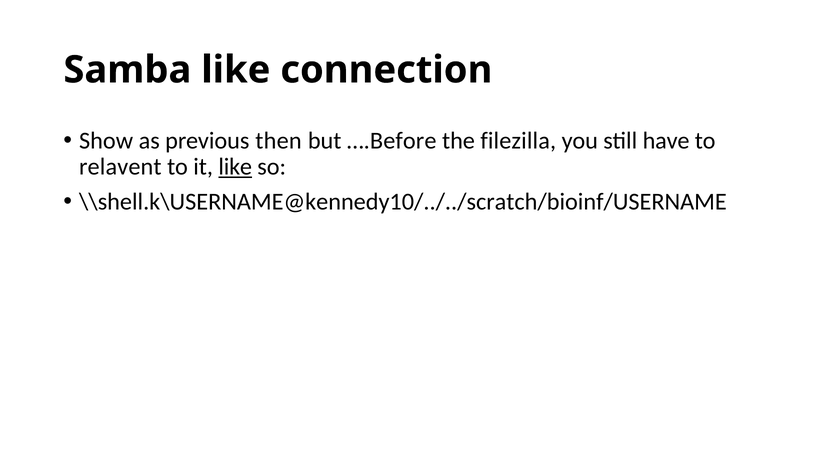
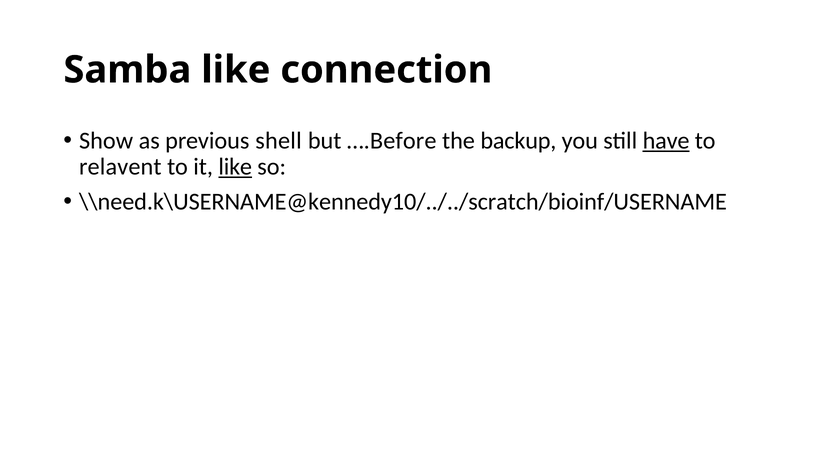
then: then -> shell (279, 141)
filezilla: filezilla -> backup (518, 141)
have underline: none -> present (666, 141)
\\shell.k\USERNAME@kennedy10/../../scratch/bioinf/USERNAME: \\shell.k\USERNAME@kennedy10/../../scratch/bioinf/USERNAME -> \\need.k\USERNAME@kennedy10/../../scratch/bioinf/USERNAME (403, 202)
